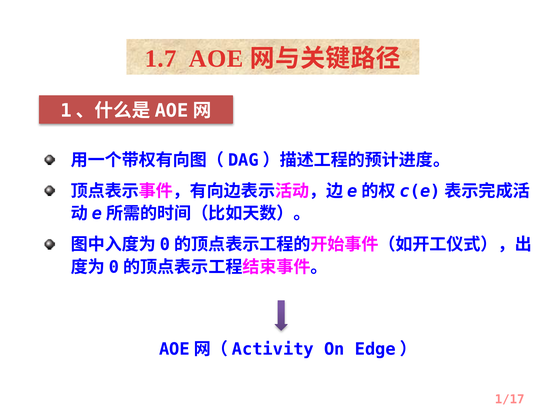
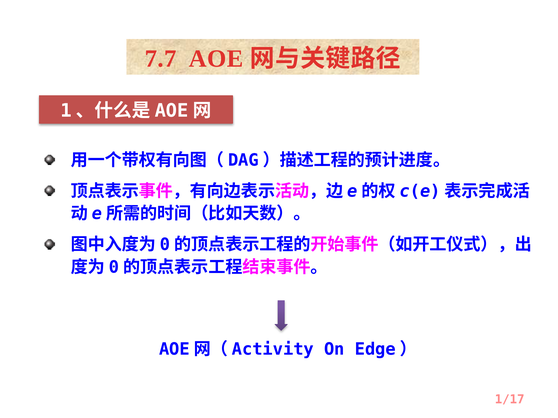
1.7: 1.7 -> 7.7 (161, 59)
